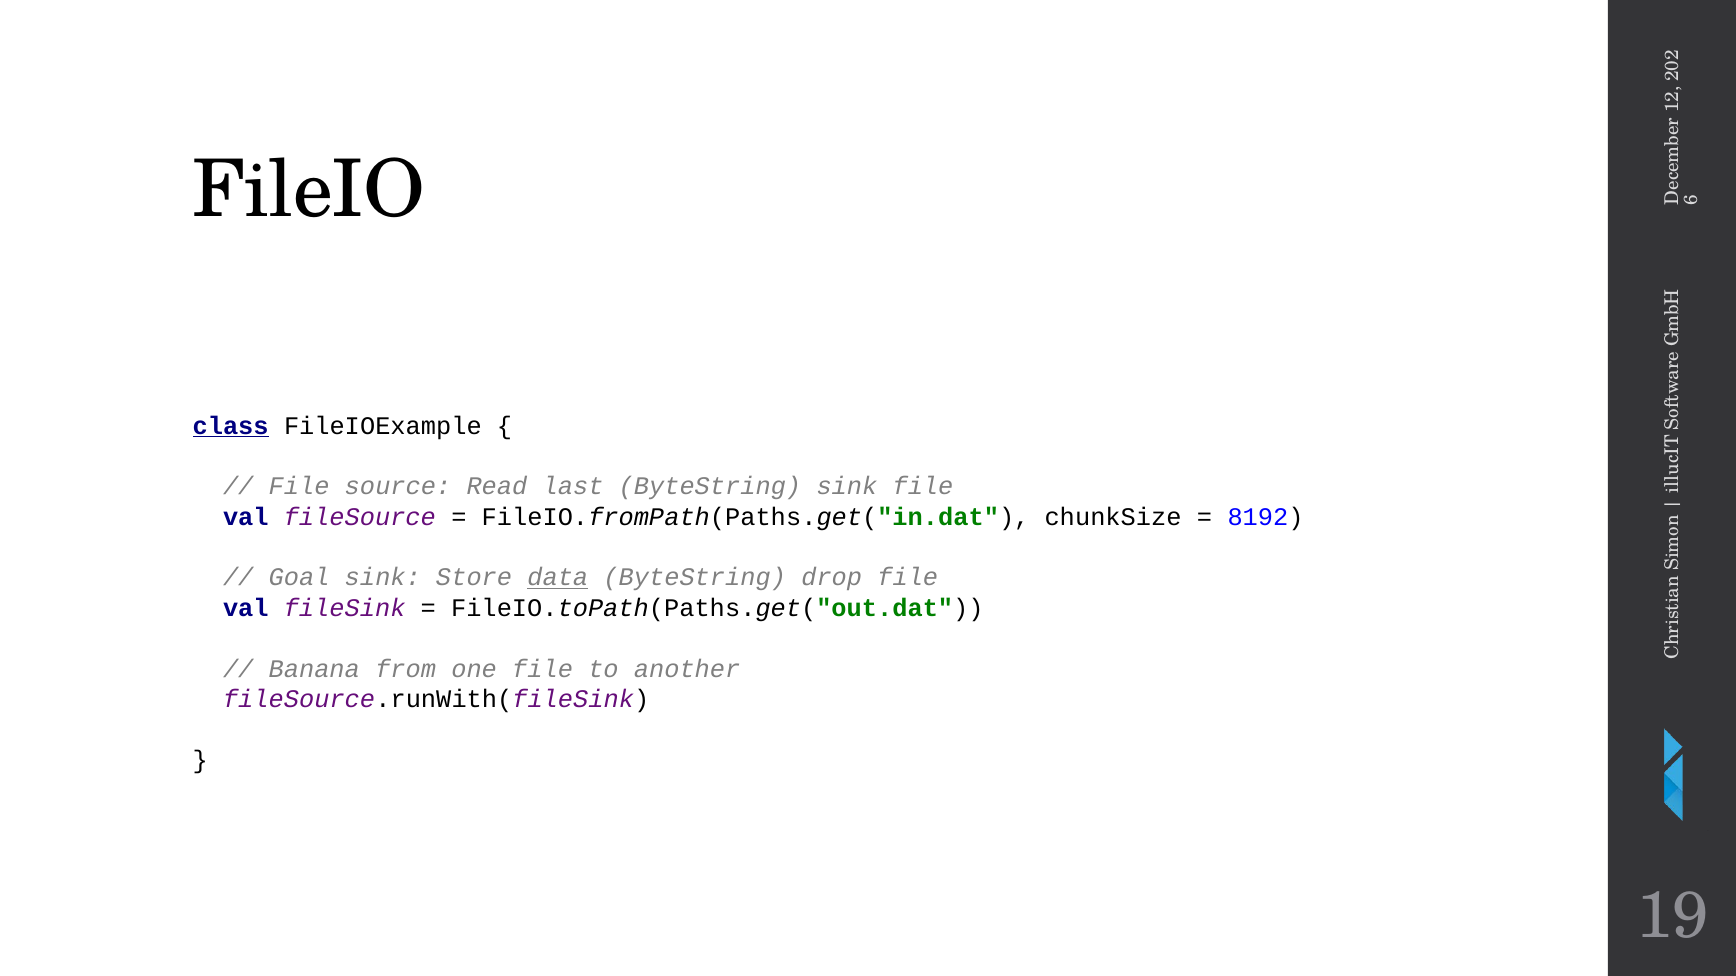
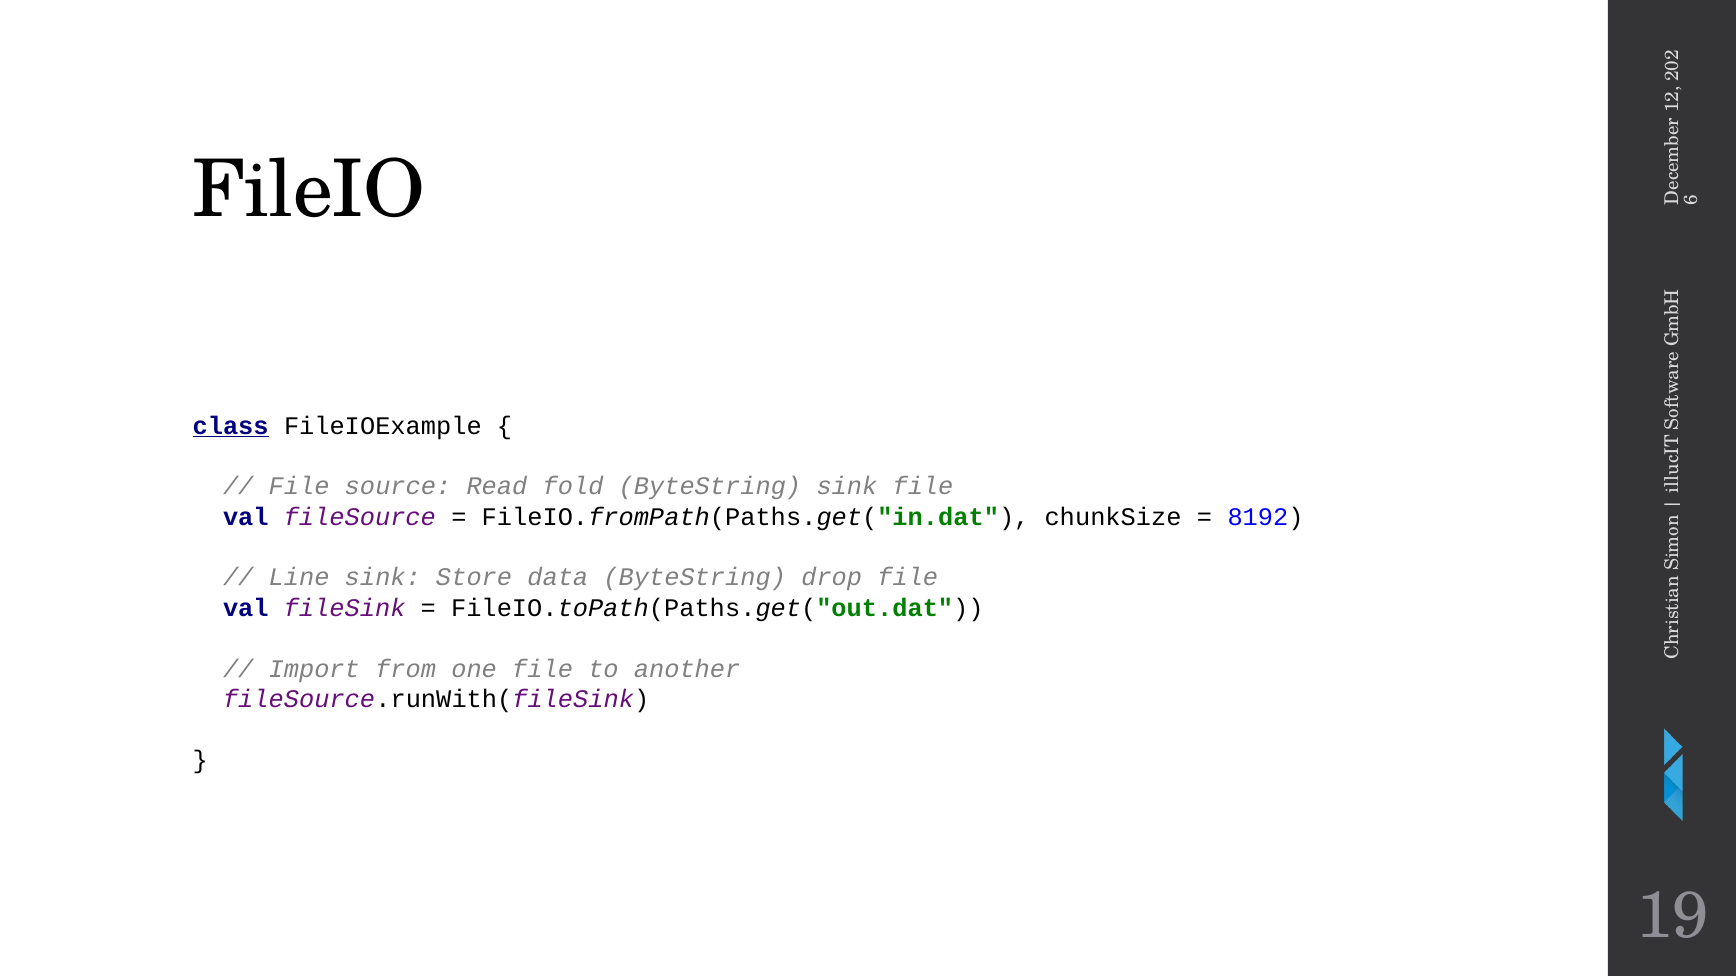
last: last -> fold (573, 487)
Goal: Goal -> Line (299, 578)
data underline: present -> none (558, 578)
Banana: Banana -> Import (314, 669)
